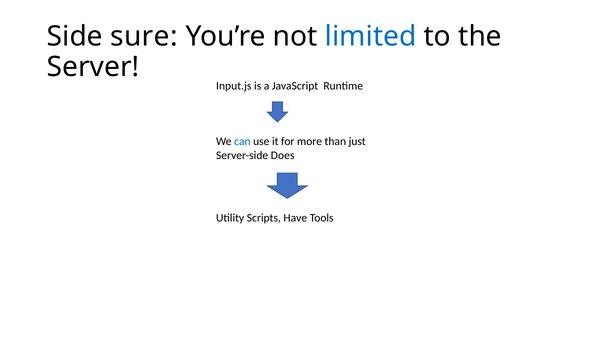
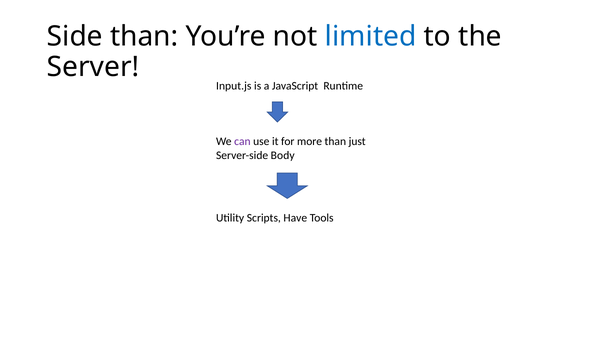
Side sure: sure -> than (144, 36)
can colour: blue -> purple (242, 141)
Does: Does -> Body (283, 155)
